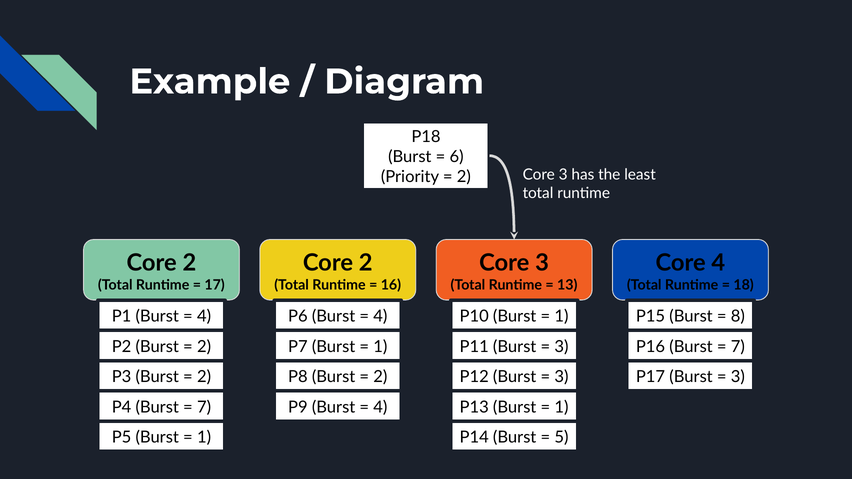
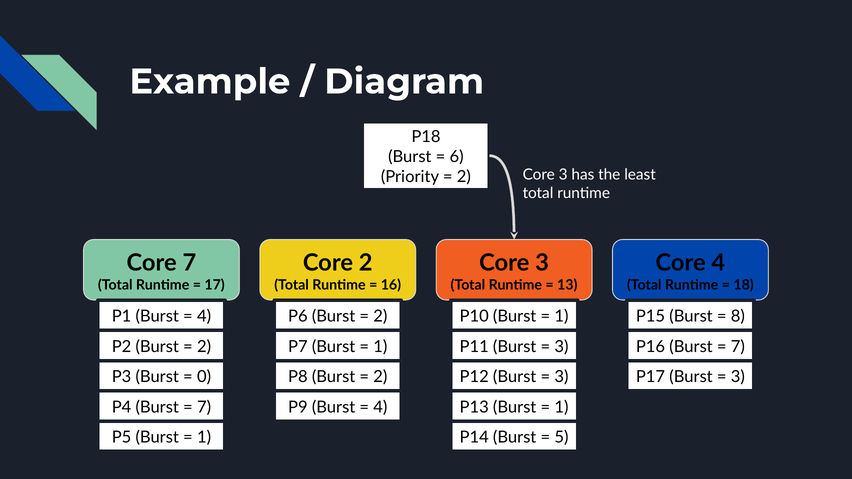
2: 2 -> 7 (189, 263)
4: 4 -> 2 (380, 317)
2: 2 -> 0 (204, 377)
